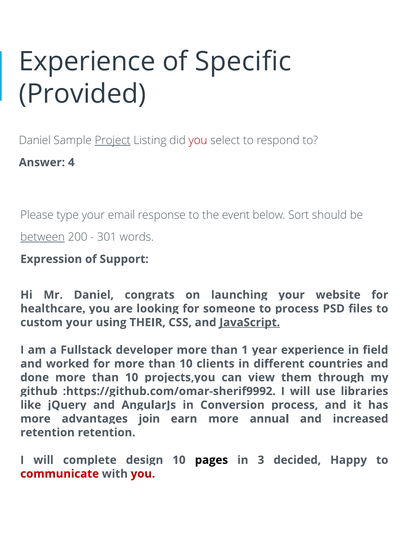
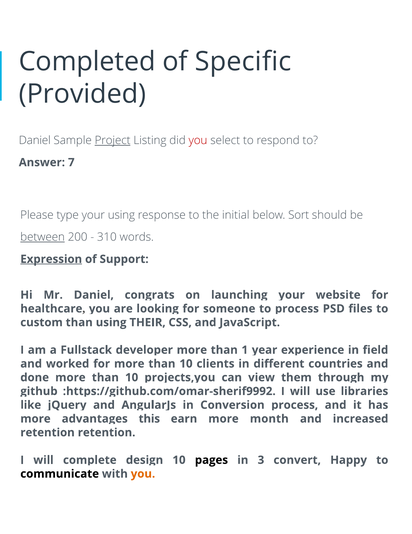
Experience: Experience -> Completed (87, 61)
4: 4 -> 7 (71, 162)
your email: email -> using (121, 215)
event: event -> initial (236, 215)
301: 301 -> 310 (107, 237)
Expression underline: none -> present (51, 259)
custom your: your -> than (79, 322)
JavaScript underline: present -> none (250, 322)
join: join -> this (149, 418)
annual: annual -> month (269, 418)
decided: decided -> convert (297, 459)
communicate colour: red -> black (60, 473)
you colour: red -> orange (143, 473)
